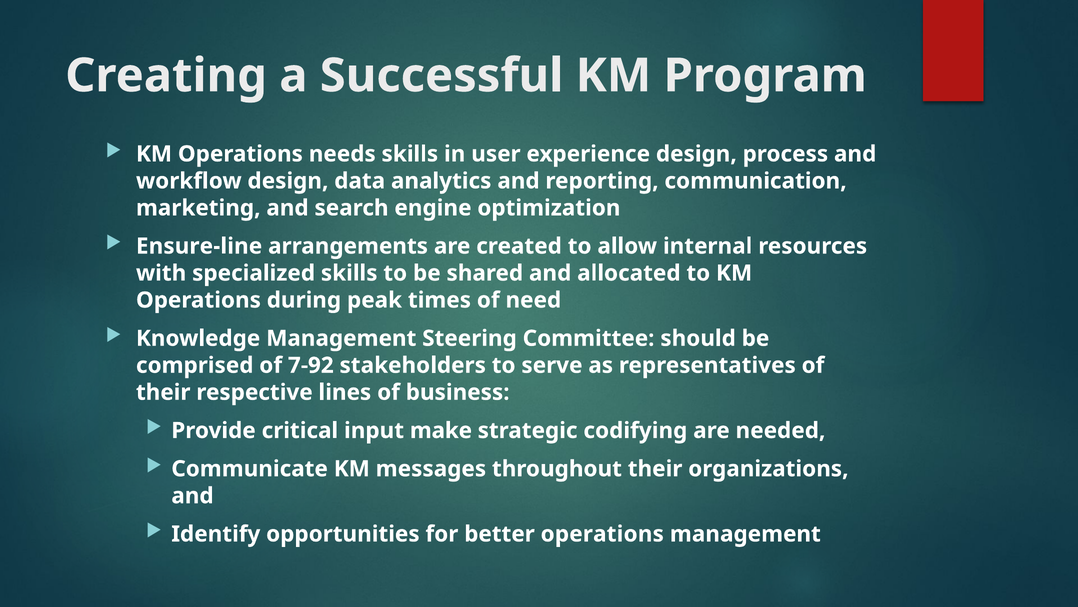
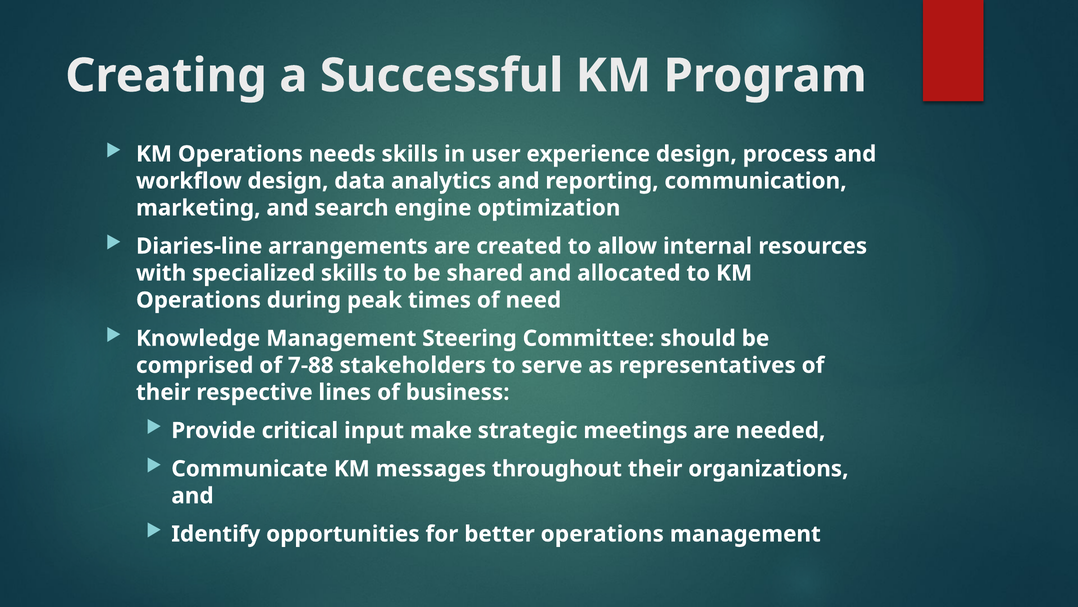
Ensure-line: Ensure-line -> Diaries-line (199, 246)
7-92: 7-92 -> 7-88 (311, 365)
codifying: codifying -> meetings (635, 430)
